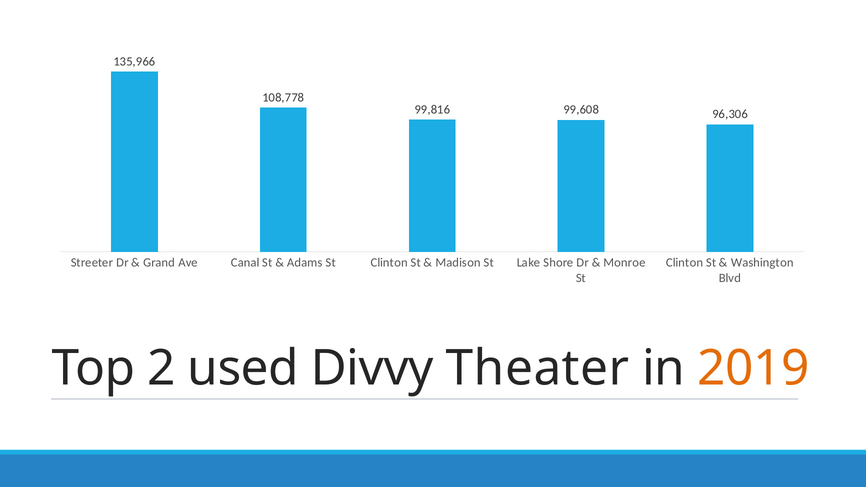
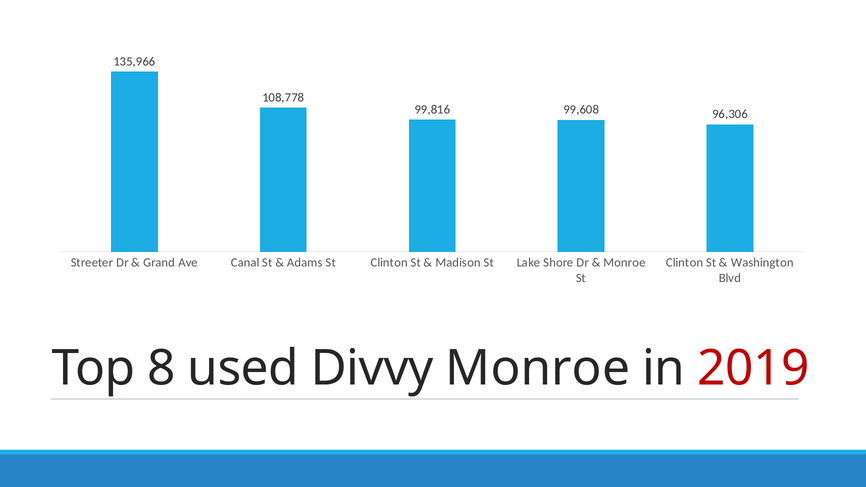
2: 2 -> 8 (161, 369)
Divvy Theater: Theater -> Monroe (538, 369)
2019 colour: orange -> red (753, 369)
